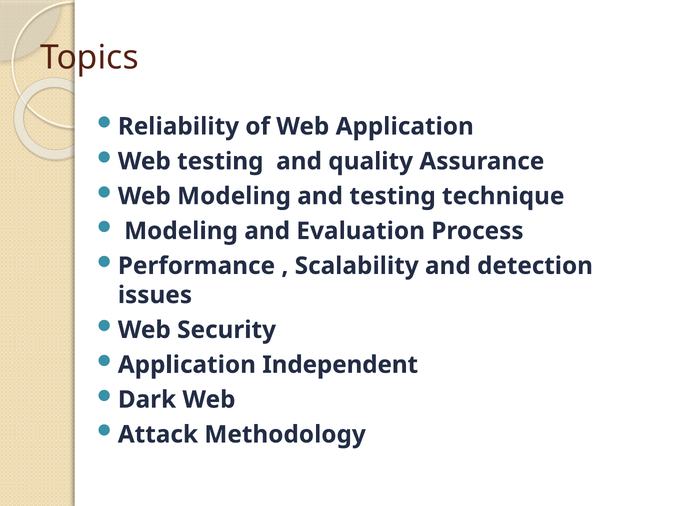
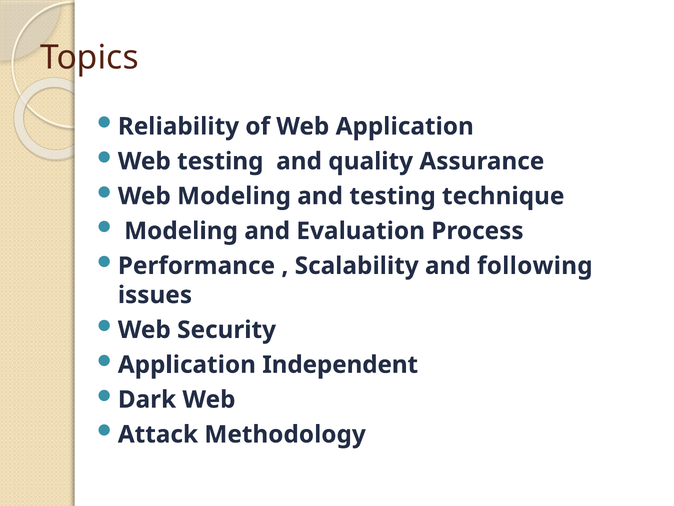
detection: detection -> following (535, 266)
